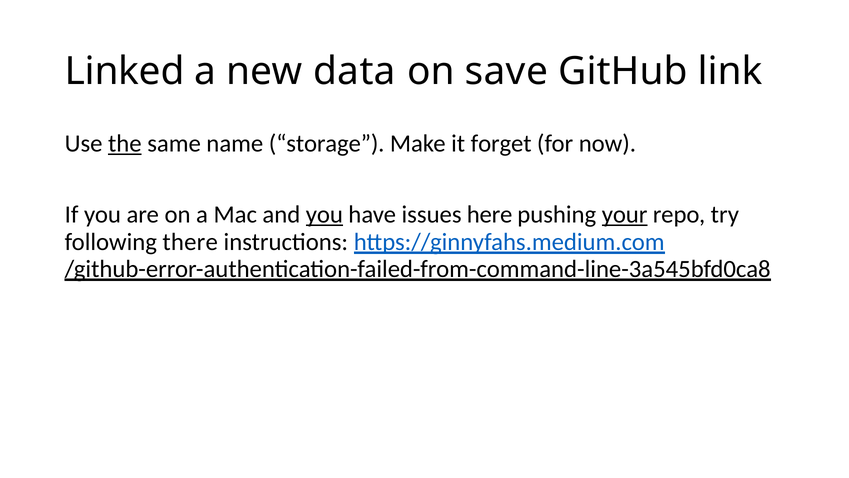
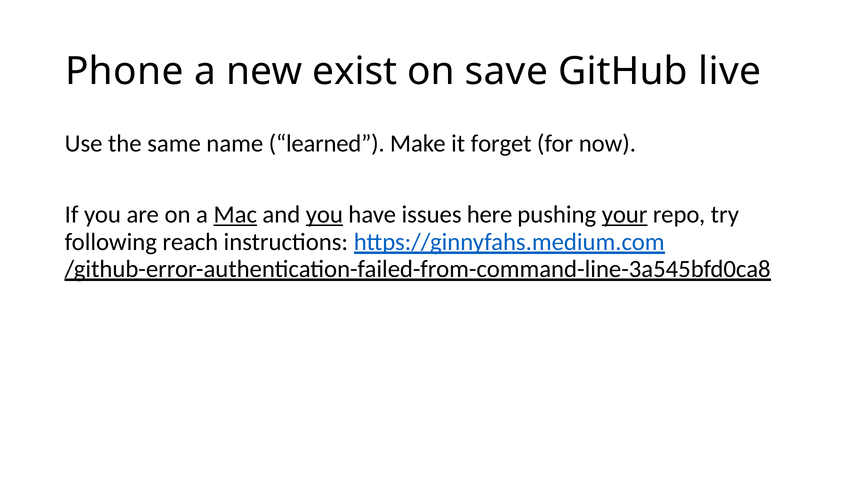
Linked: Linked -> Phone (124, 71)
data: data -> exist (355, 71)
link: link -> live (730, 71)
the underline: present -> none (125, 143)
storage: storage -> learned (327, 143)
Mac underline: none -> present (235, 215)
there: there -> reach (190, 242)
